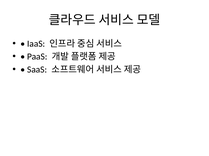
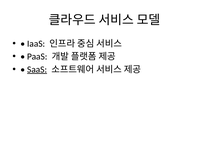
SaaS underline: none -> present (37, 70)
